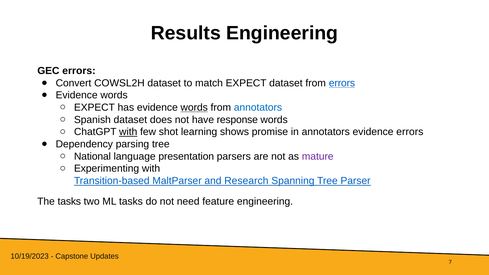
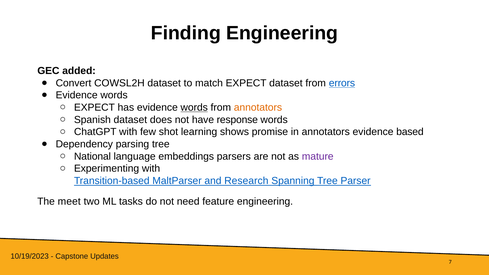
Results: Results -> Finding (186, 33)
GEC errors: errors -> added (79, 71)
annotators colour: blue -> orange (258, 107)
with underline: present -> none (128, 132)
evidence errors: errors -> based (410, 132)
presentation: presentation -> embeddings (186, 156)
The tasks: tasks -> meet (69, 202)
